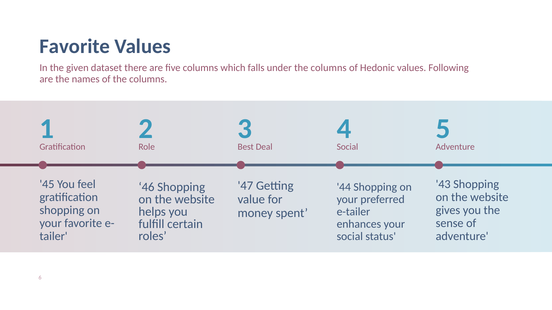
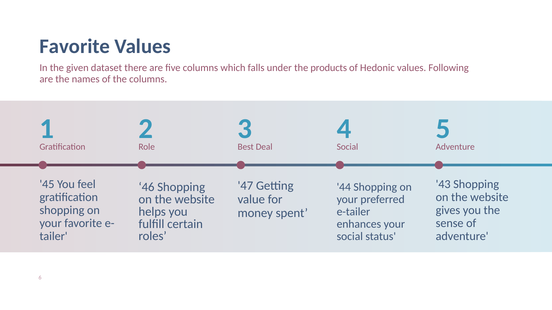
under the columns: columns -> products (329, 68)
